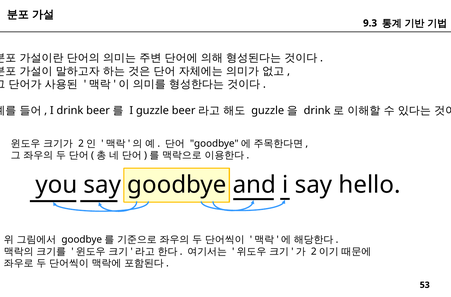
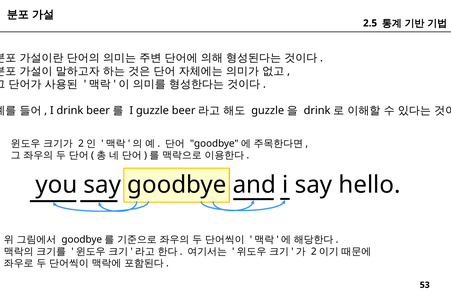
9.3: 9.3 -> 2.5 (370, 23)
